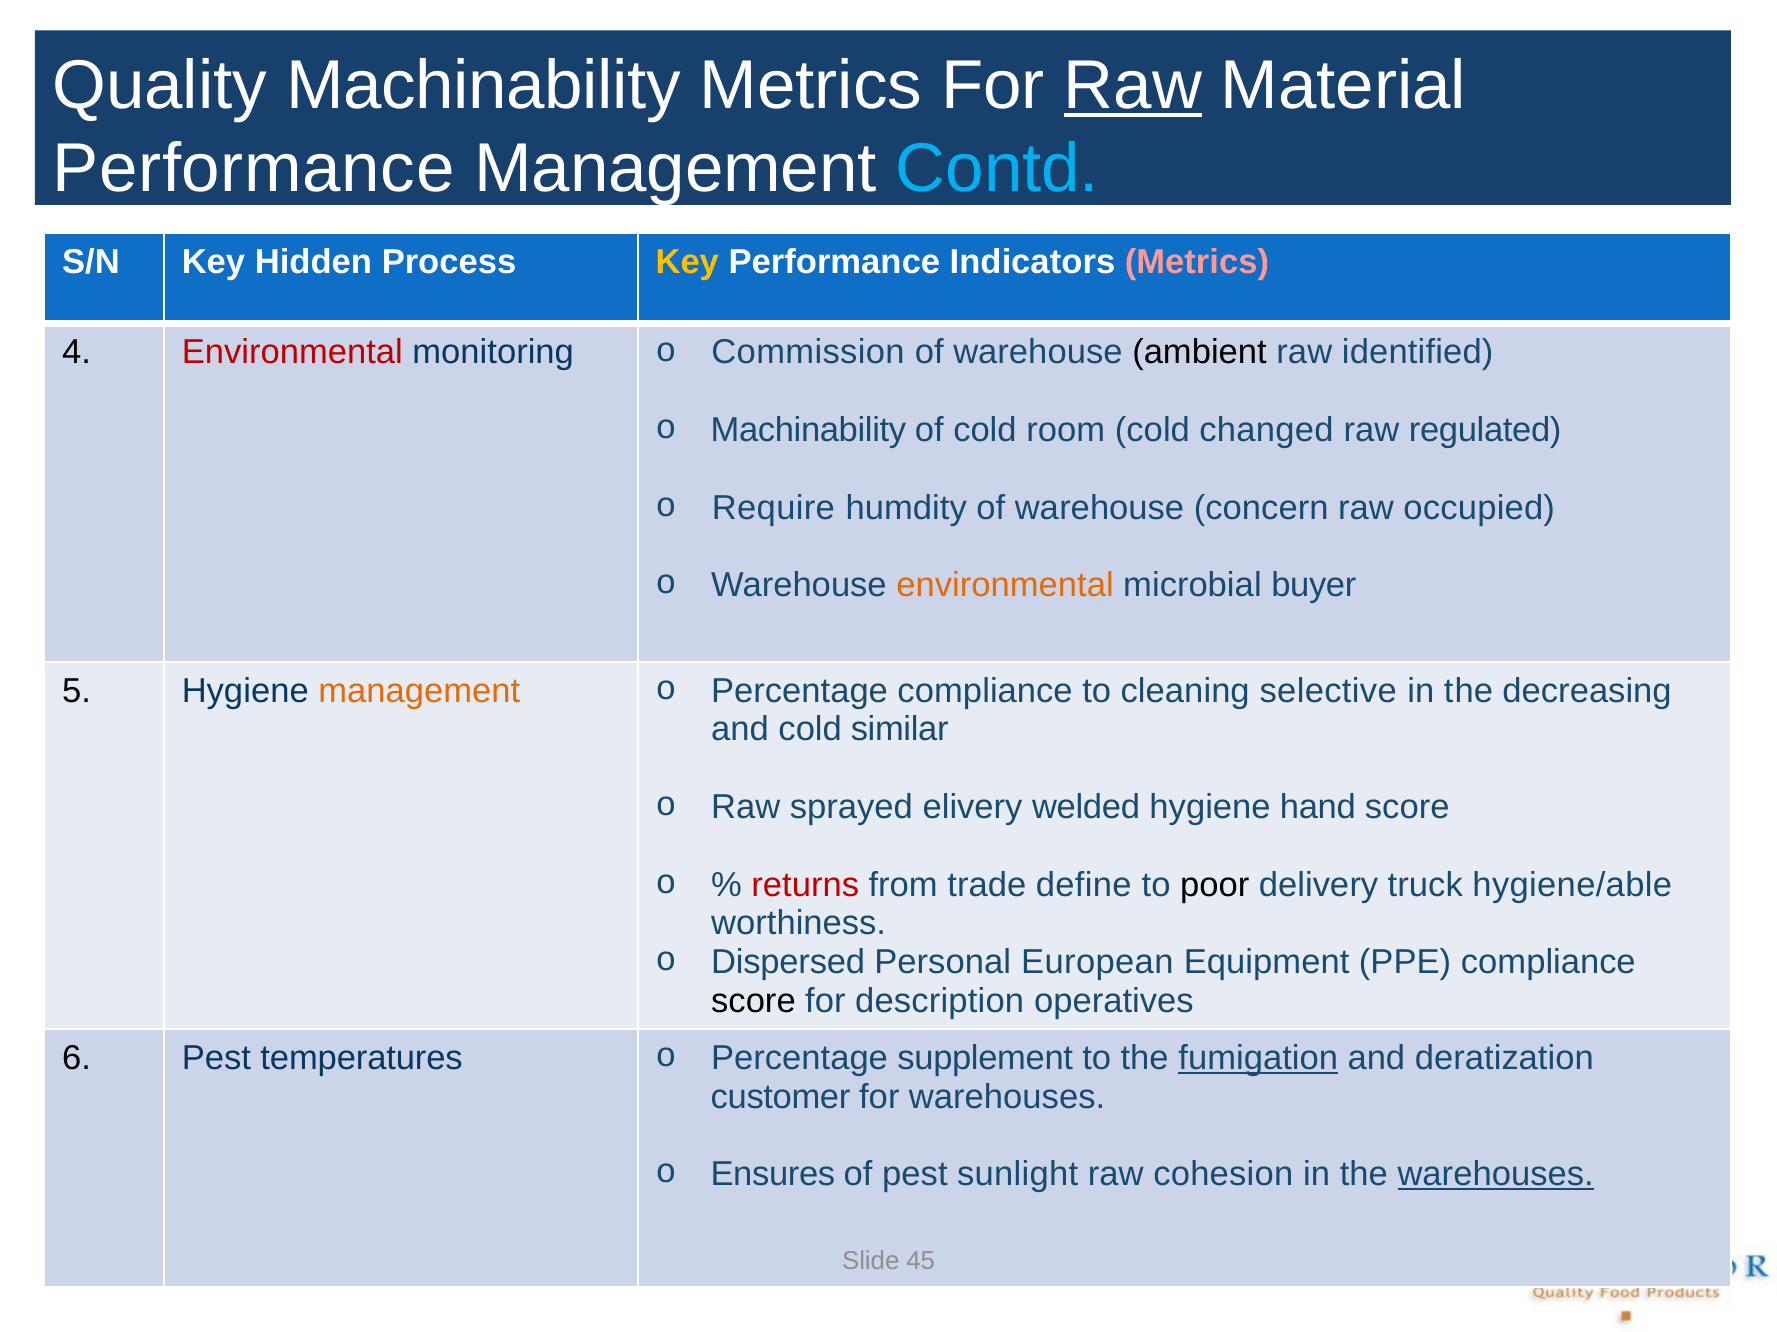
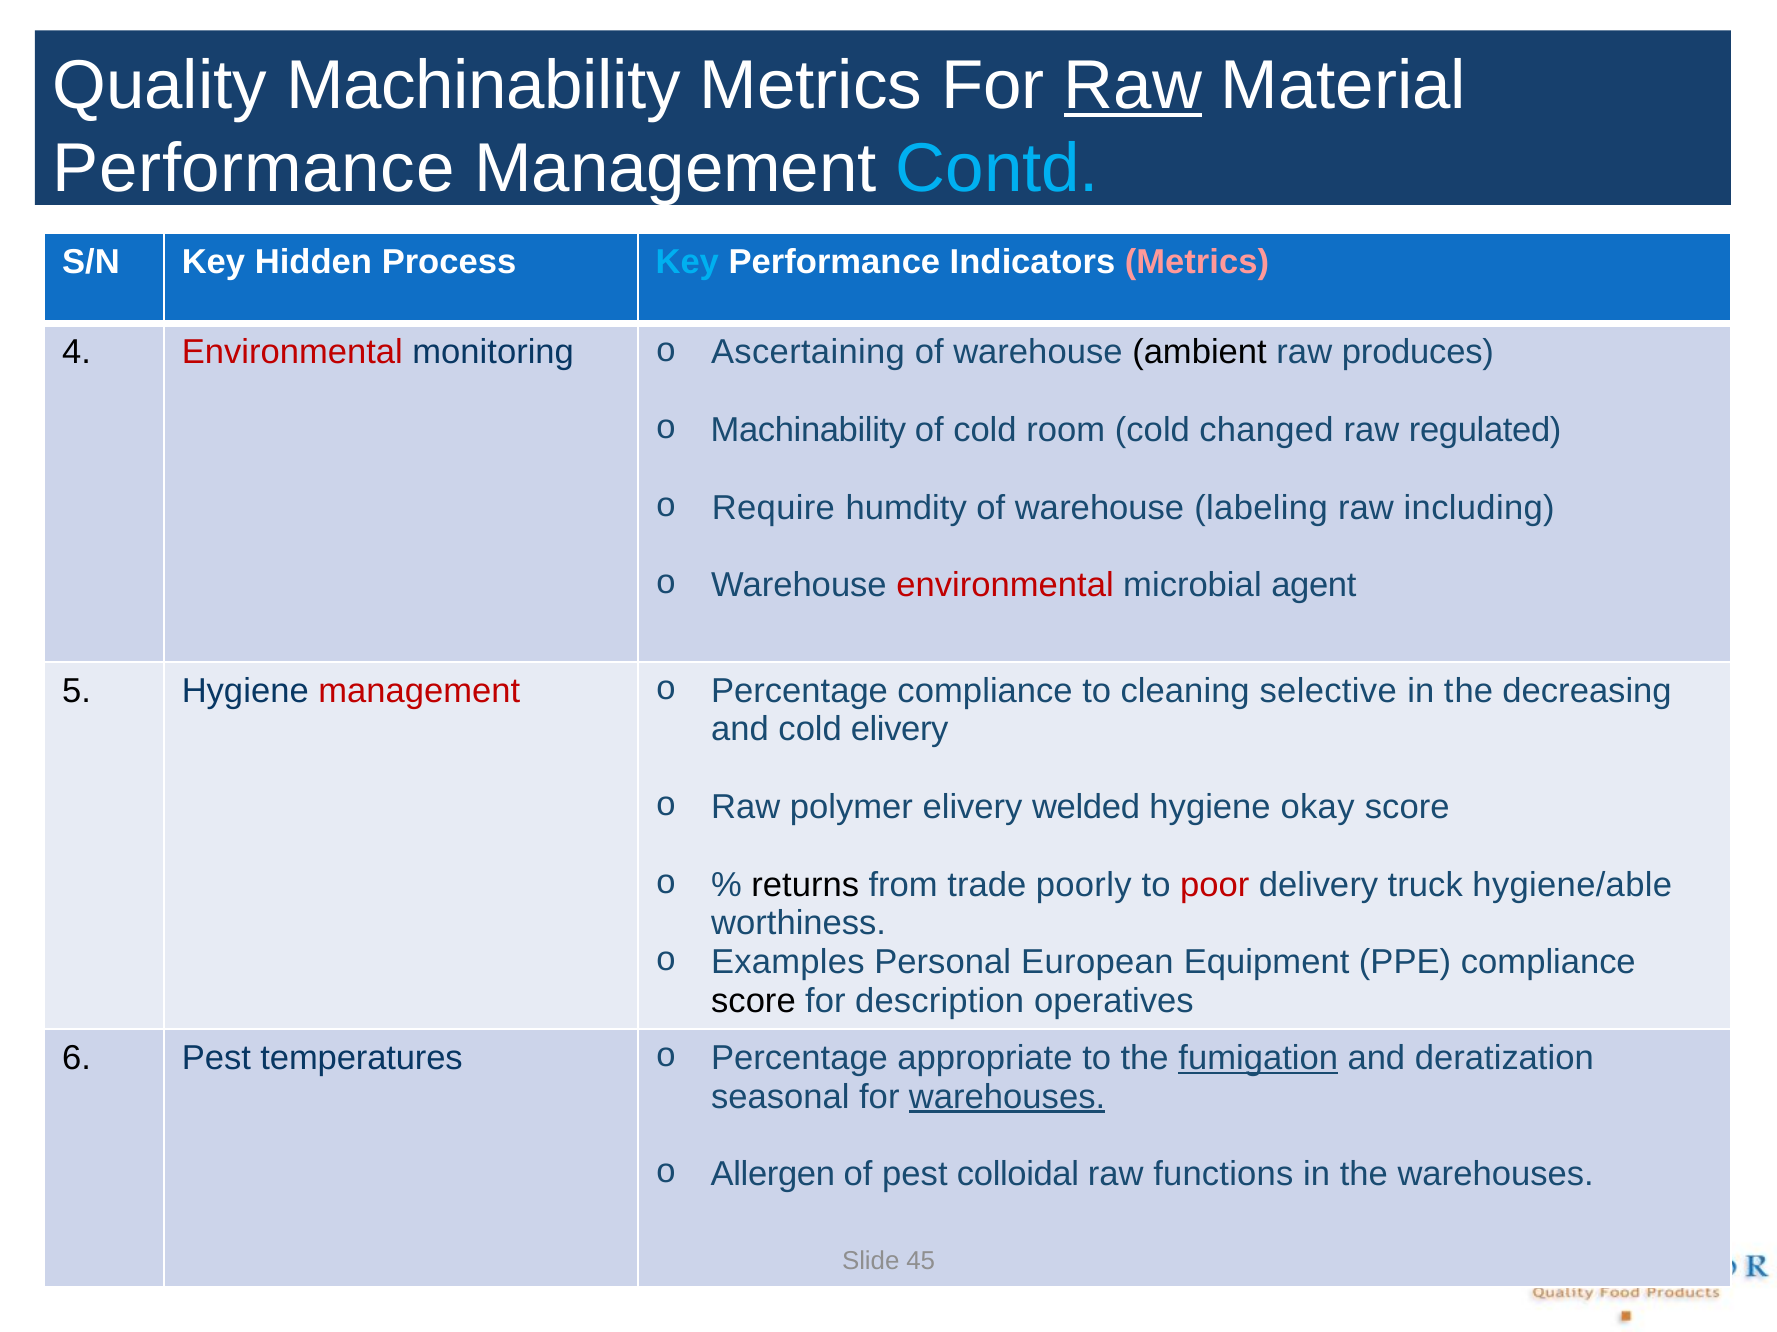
Key colour: yellow -> light blue (687, 262)
Commission: Commission -> Ascertaining (808, 353)
identified: identified -> produces (1418, 353)
concern: concern -> labeling (1261, 508)
occupied: occupied -> including (1479, 508)
environmental colour: orange -> red (1005, 586)
buyer: buyer -> agent (1314, 586)
management colour: orange -> red (419, 691)
cold similar: similar -> elivery (900, 730)
sprayed: sprayed -> polymer (851, 808)
hand: hand -> okay (1318, 808)
returns colour: red -> black (805, 885)
define: define -> poorly (1084, 885)
poor colour: black -> red (1215, 885)
Dispersed: Dispersed -> Examples (788, 963)
supplement: supplement -> appropriate (985, 1058)
customer: customer -> seasonal (780, 1097)
warehouses underline: none -> present (1007, 1097)
Ensures: Ensures -> Allergen (773, 1175)
sunlight: sunlight -> colloidal (1018, 1175)
cohesion: cohesion -> functions (1223, 1175)
warehouses underline: present -> none (1496, 1175)
